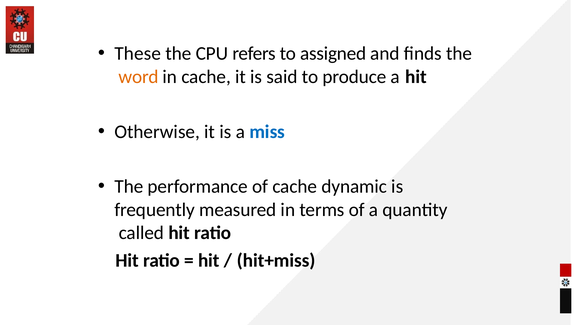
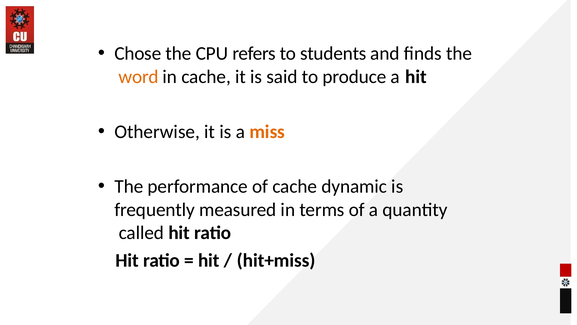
These: These -> Chose (138, 54)
assigned: assigned -> students (333, 54)
miss colour: blue -> orange (267, 132)
